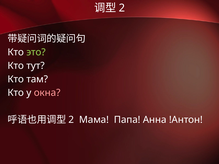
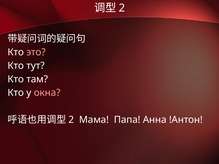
это colour: light green -> pink (36, 52)
